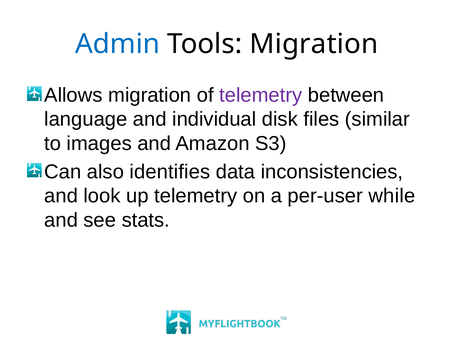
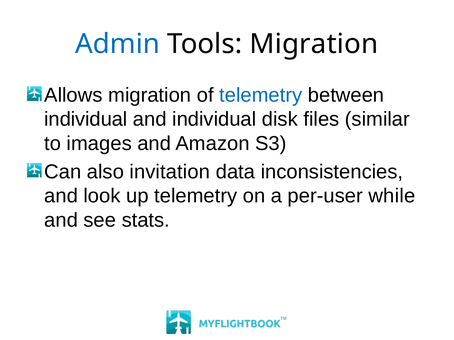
telemetry colour: purple -> blue (261, 95)
language: language -> individual (86, 119)
identifies: identifies -> invitation (170, 172)
